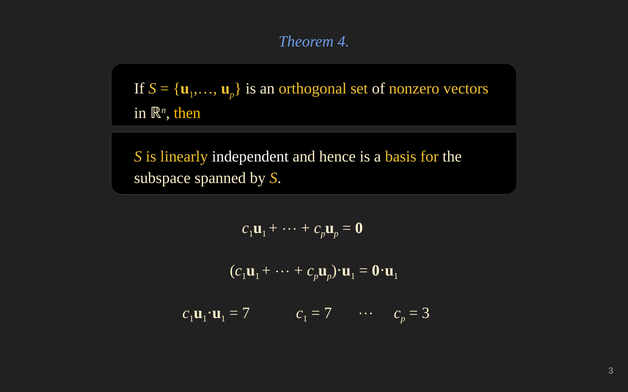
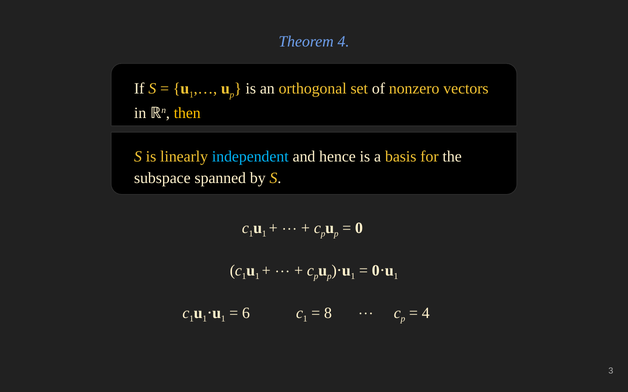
independent colour: white -> light blue (250, 157)
7: 7 -> 6 (246, 313)
7: 7 -> 8 (328, 313)
3: 3 -> 4 (426, 313)
